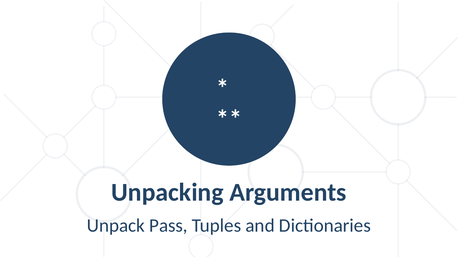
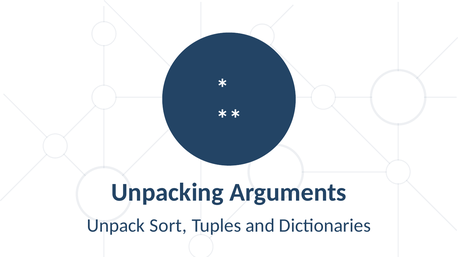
Pass: Pass -> Sort (168, 226)
